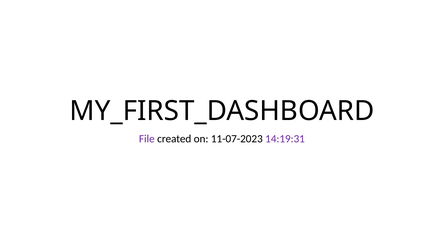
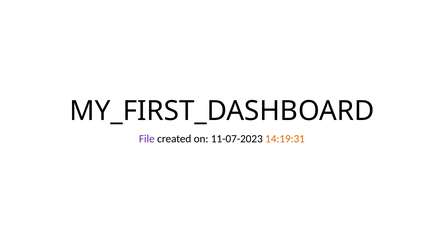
14:19:31 colour: purple -> orange (285, 139)
